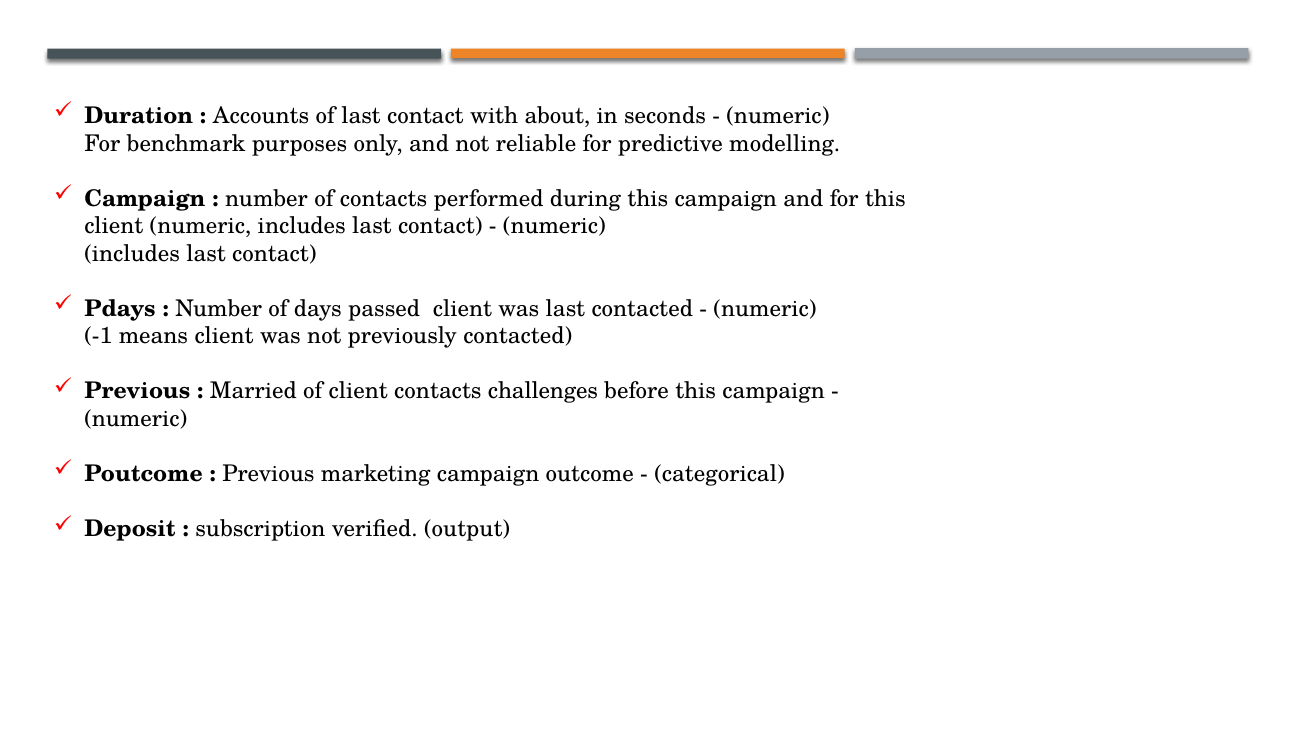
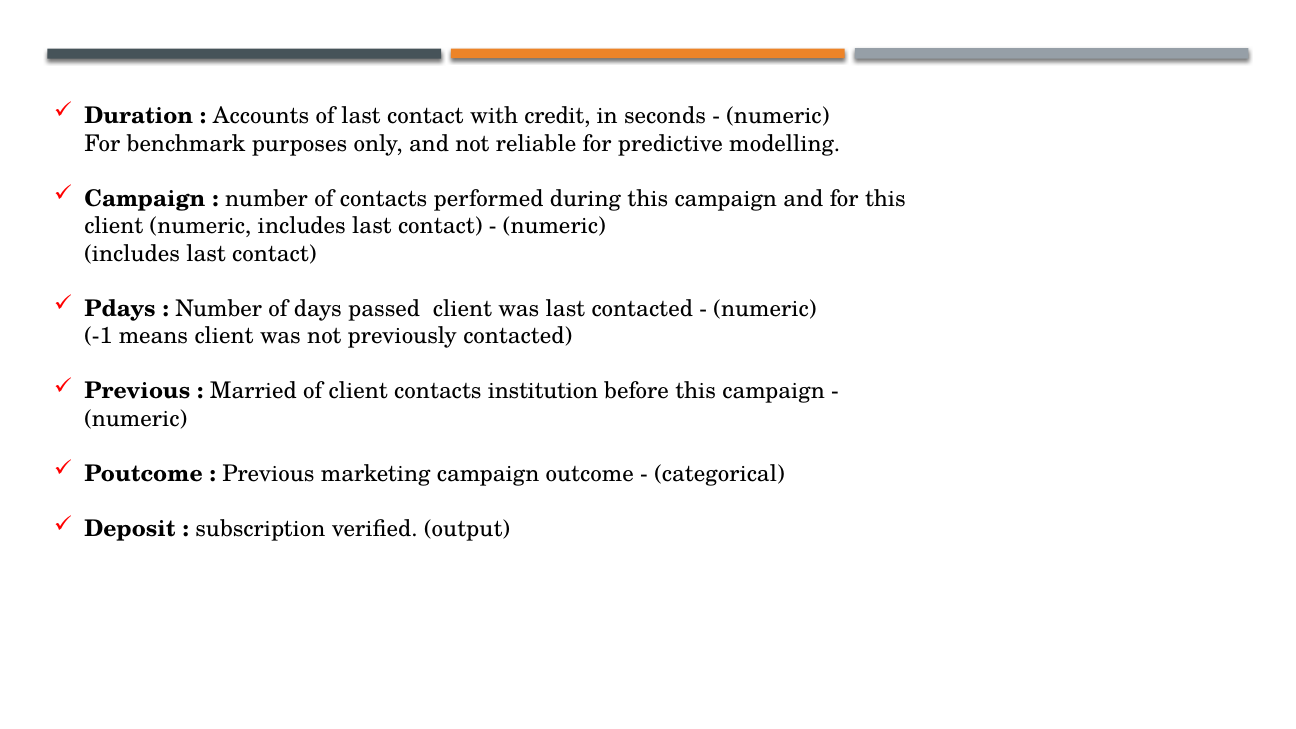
about: about -> credit (557, 116)
challenges: challenges -> institution (543, 391)
